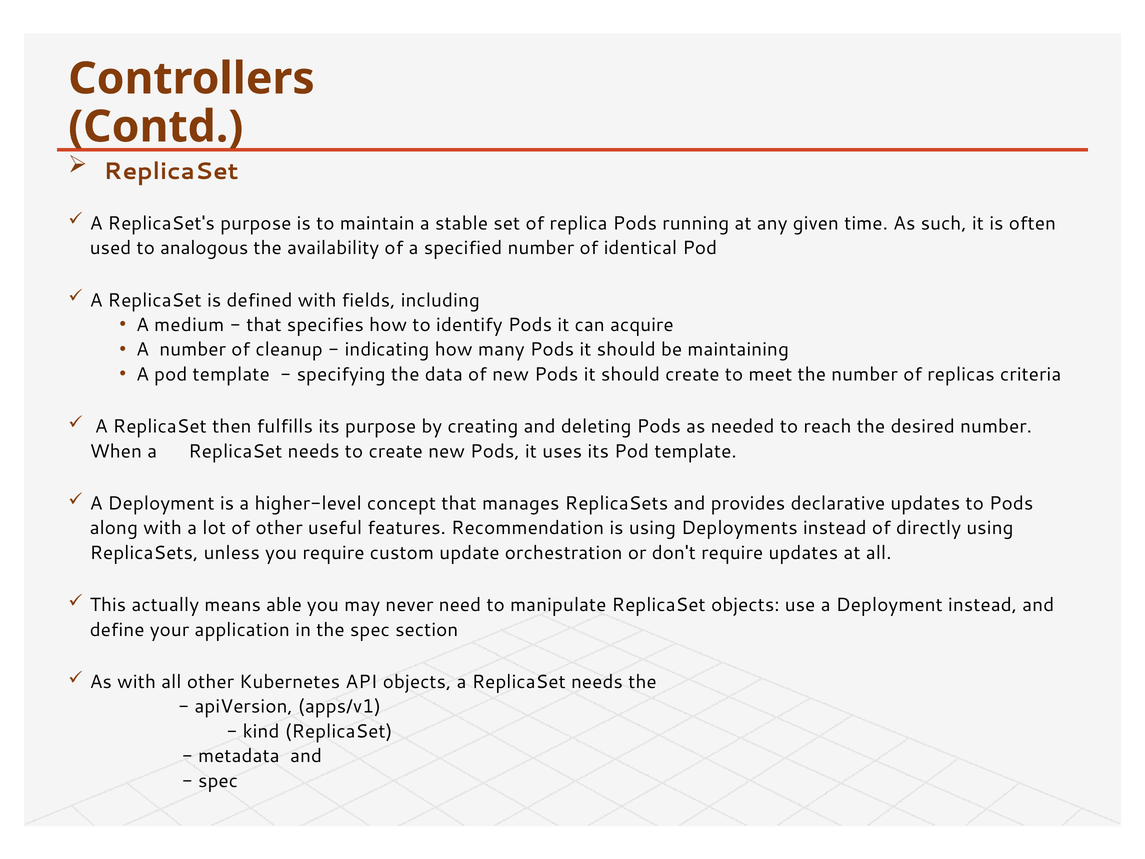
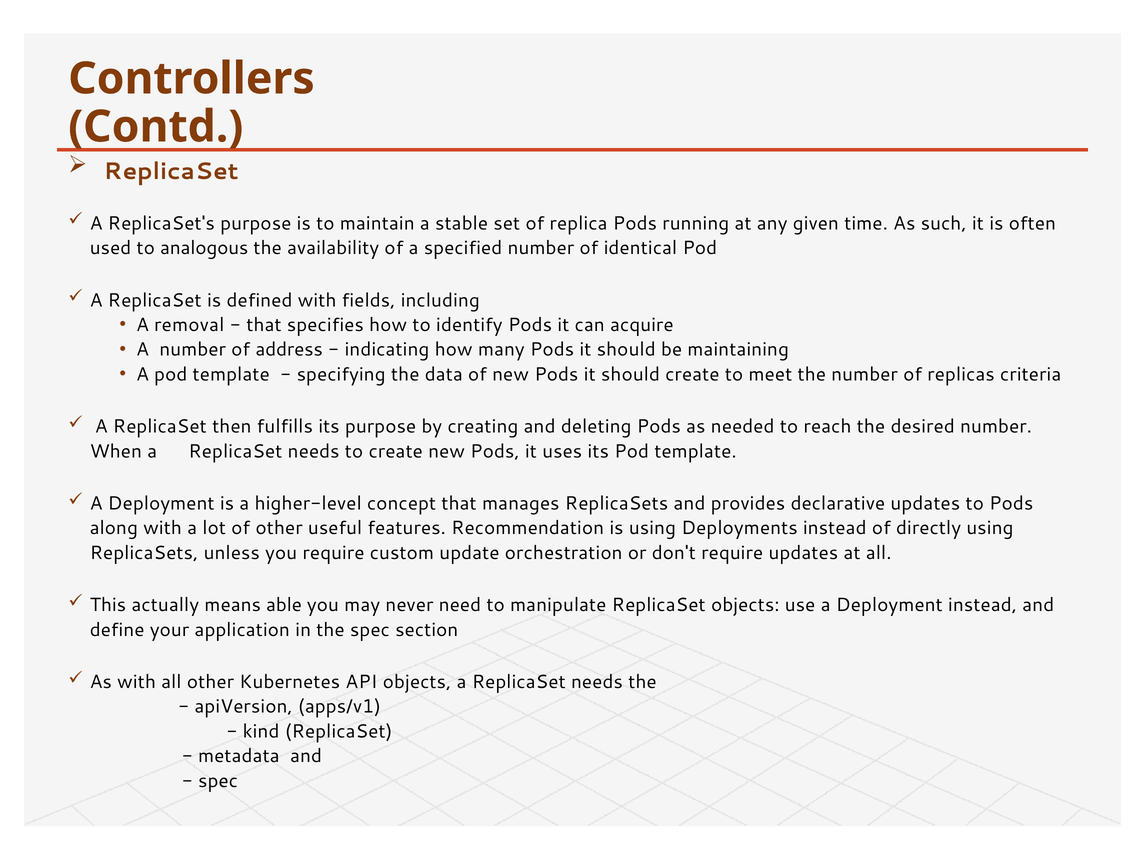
medium: medium -> removal (189, 325)
cleanup: cleanup -> address (289, 350)
